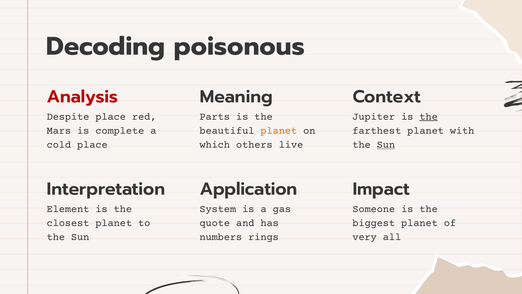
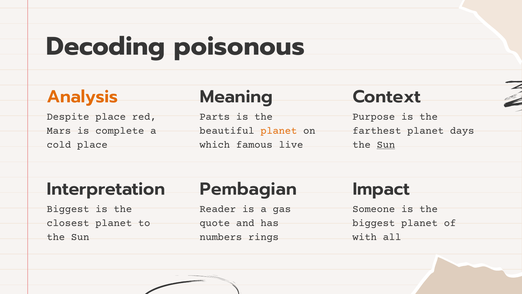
Analysis colour: red -> orange (82, 97)
Jupiter: Jupiter -> Purpose (374, 116)
the underline: present -> none (429, 116)
with: with -> days (462, 130)
others: others -> famous (254, 144)
Application: Application -> Pembagian (248, 189)
Element: Element -> Biggest (68, 209)
System: System -> Reader (218, 209)
very: very -> with (365, 237)
